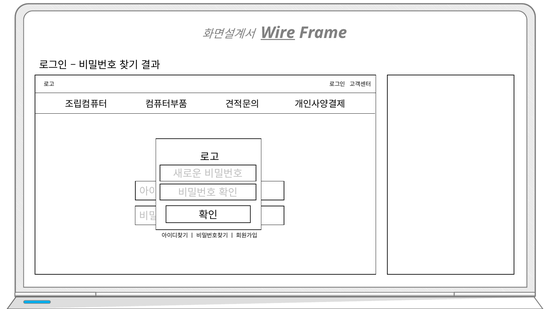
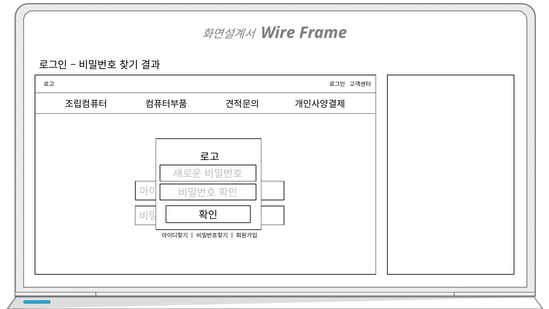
Wire underline: present -> none (278, 33)
